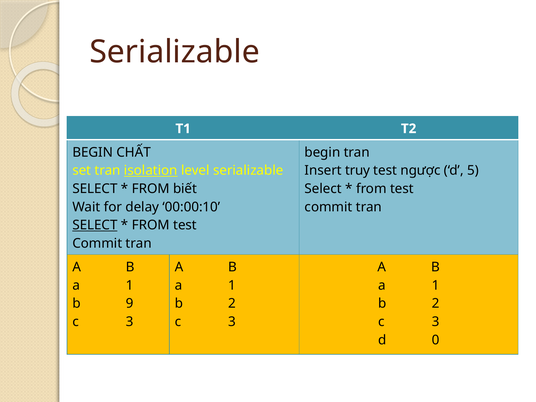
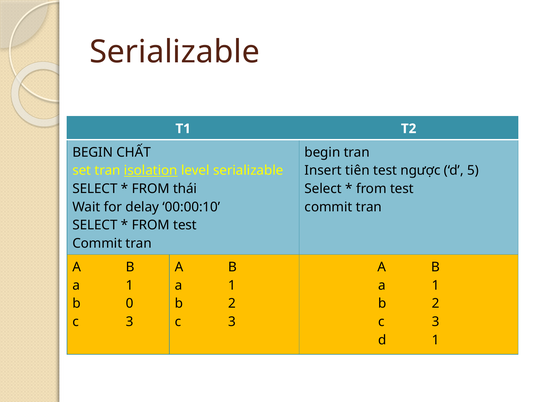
truy: truy -> tiên (357, 171)
biết: biết -> thái (185, 189)
SELECT underline: present -> none (95, 225)
9: 9 -> 0 (130, 304)
d 0: 0 -> 1 (436, 340)
